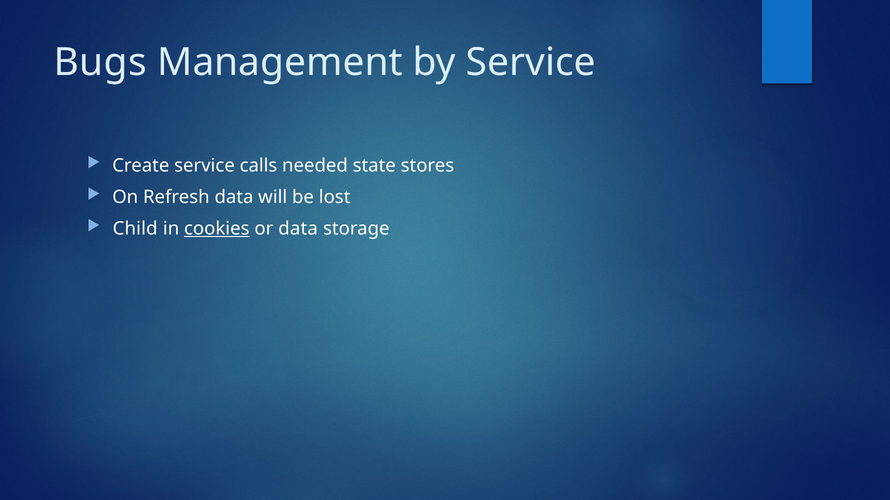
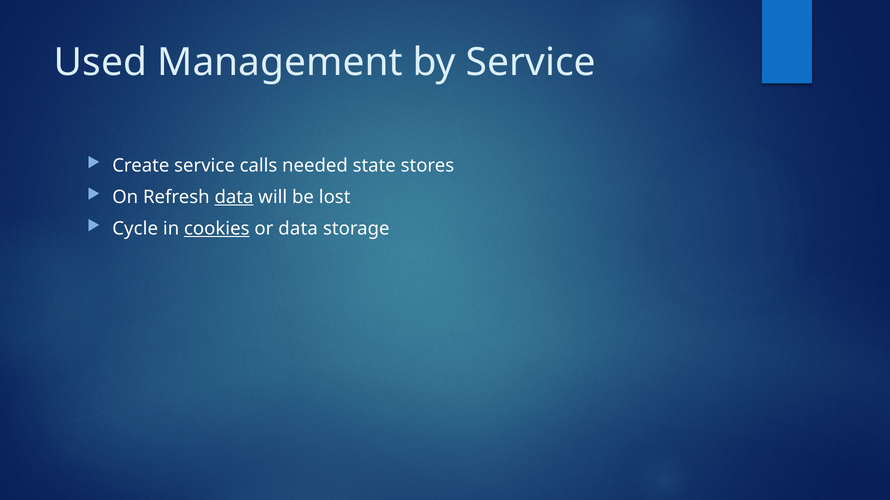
Bugs: Bugs -> Used (100, 62)
data underline: none -> present (234, 197)
Child: Child -> Cycle (135, 229)
